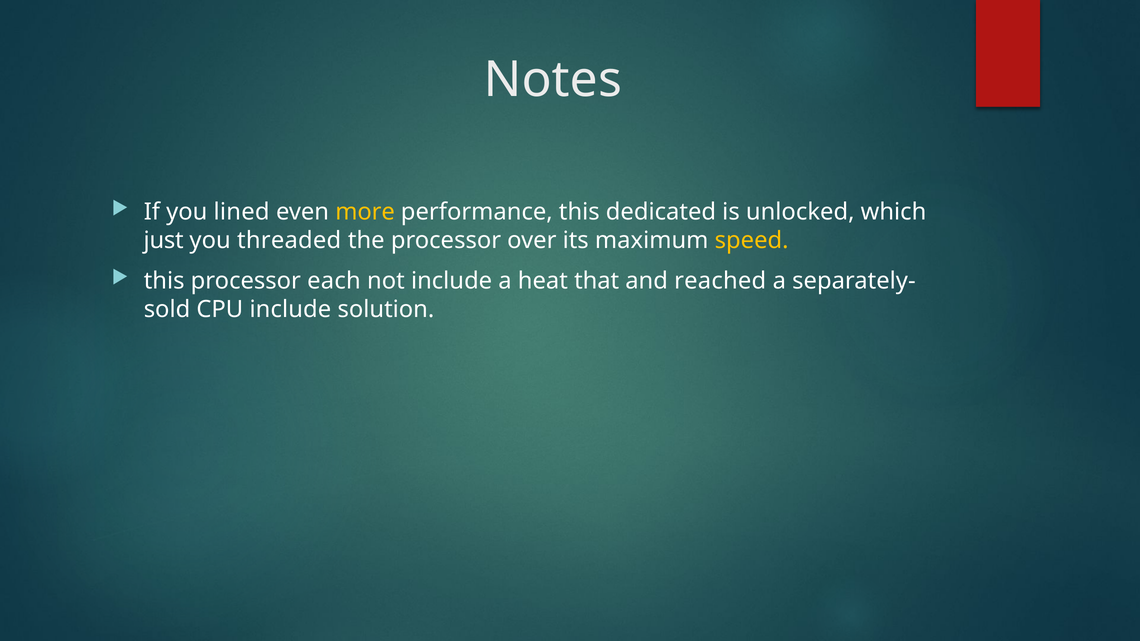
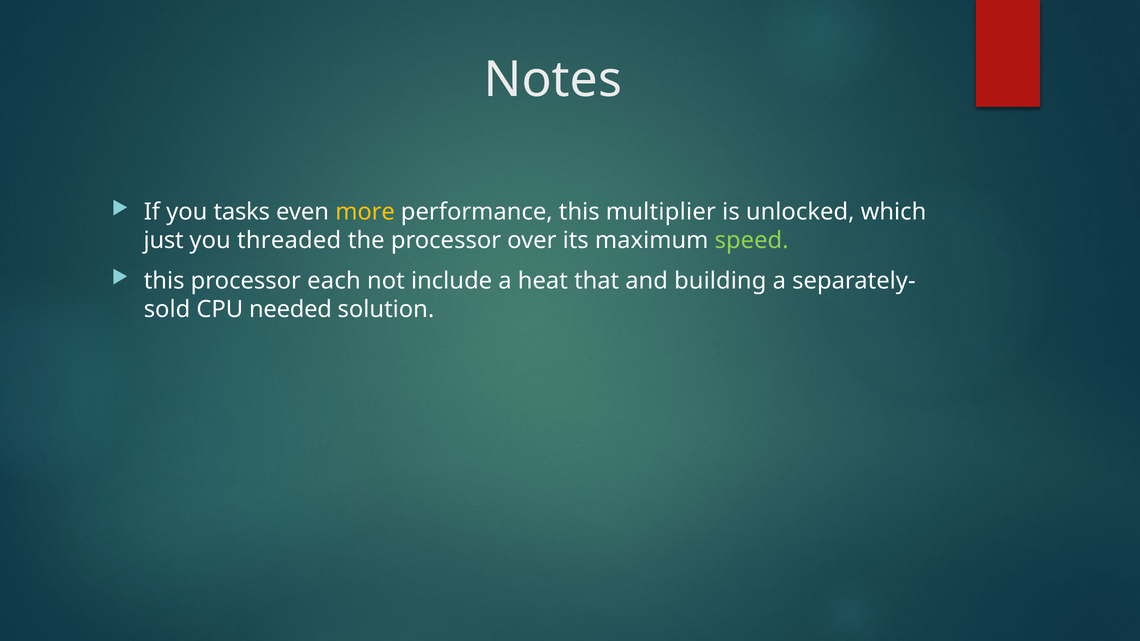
lined: lined -> tasks (242, 212)
dedicated: dedicated -> multiplier (661, 212)
speed colour: yellow -> light green (752, 241)
reached: reached -> building (720, 281)
CPU include: include -> needed (291, 310)
